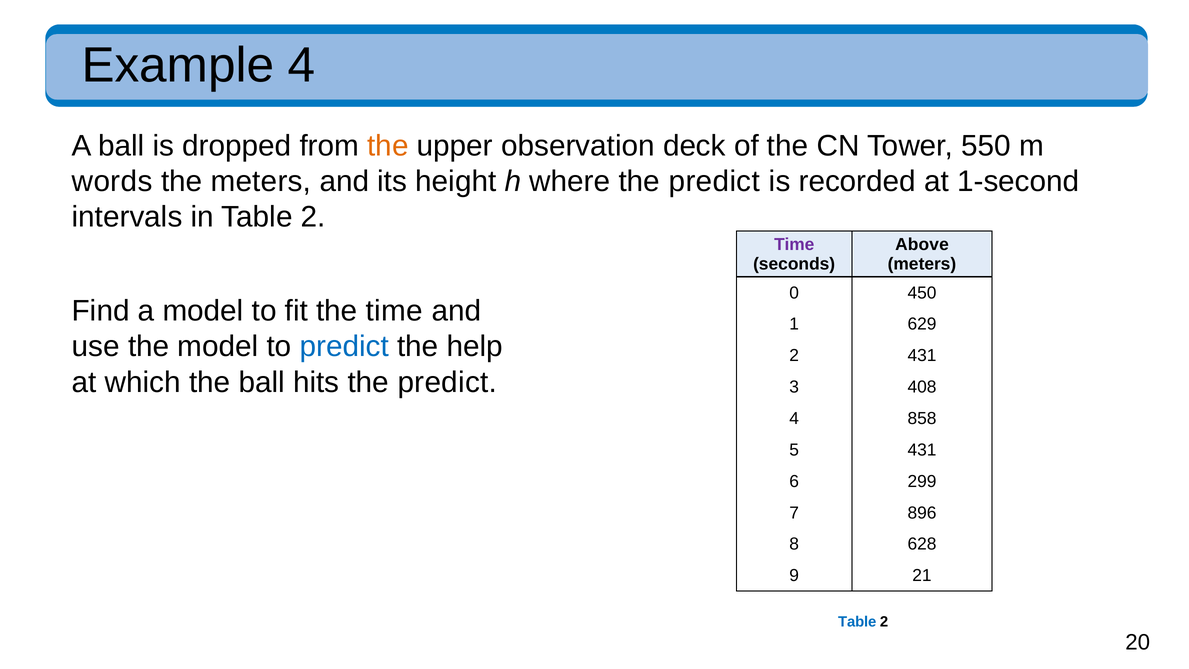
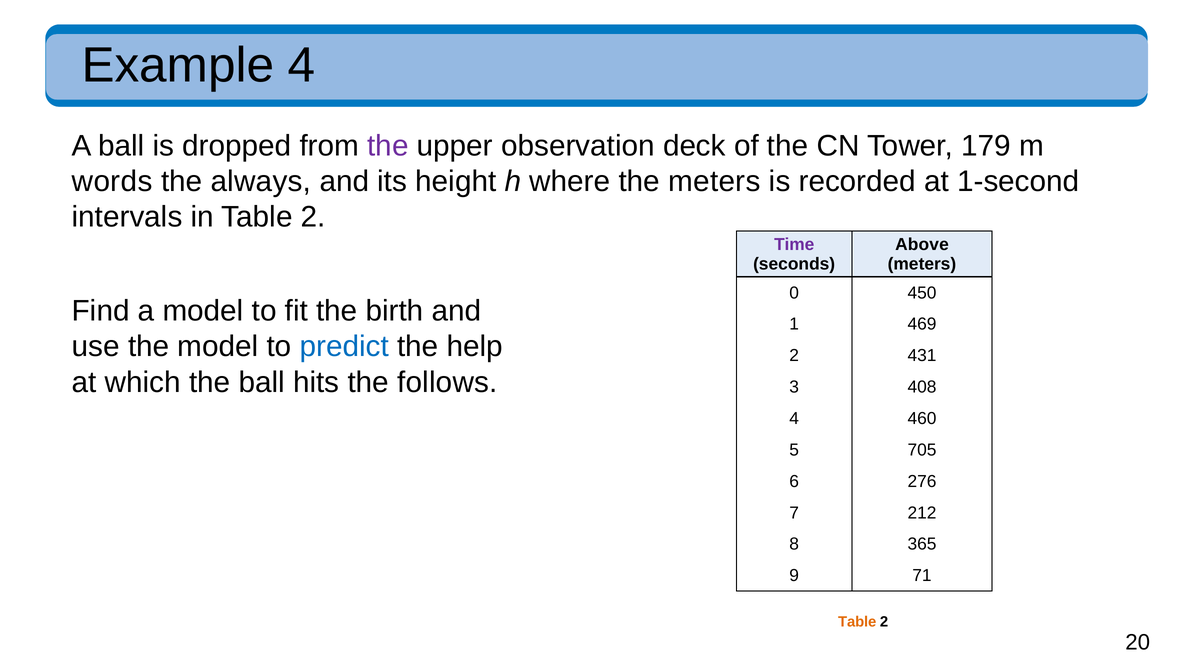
the colour: orange -> purple (388, 146)
550: 550 -> 179 (986, 146)
the meters: meters -> always (261, 181)
predict: predict -> meters (714, 181)
the time: time -> birth (395, 311)
629: 629 -> 469 (922, 324)
hits the predict: predict -> follows (447, 382)
858: 858 -> 460 (922, 418)
5 431: 431 -> 705 (922, 450)
299: 299 -> 276 (922, 481)
896: 896 -> 212 (922, 513)
628: 628 -> 365 (922, 544)
21: 21 -> 71 (922, 575)
Table colour: blue -> orange (857, 622)
